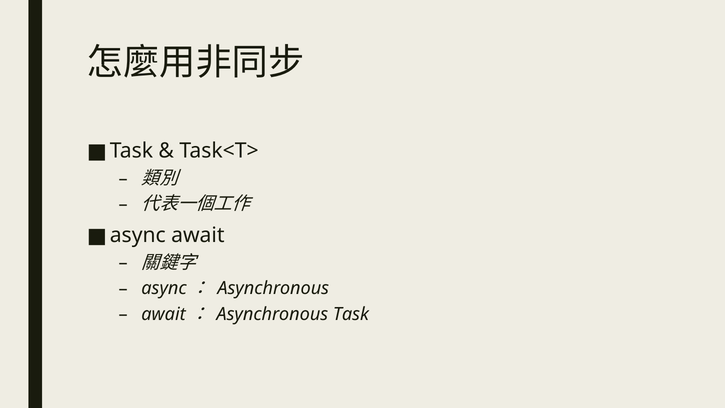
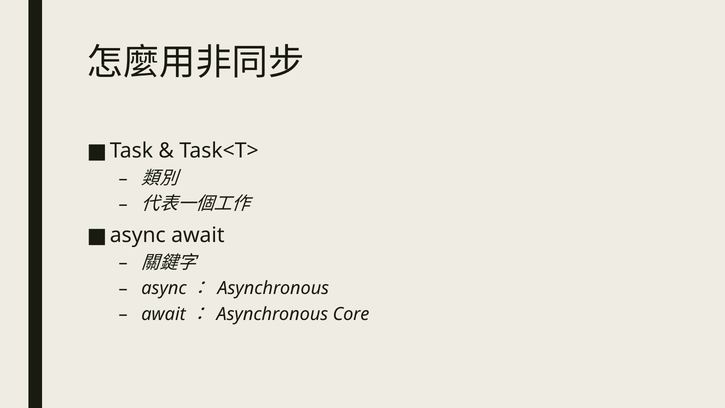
Asynchronous Task: Task -> Core (351, 314)
